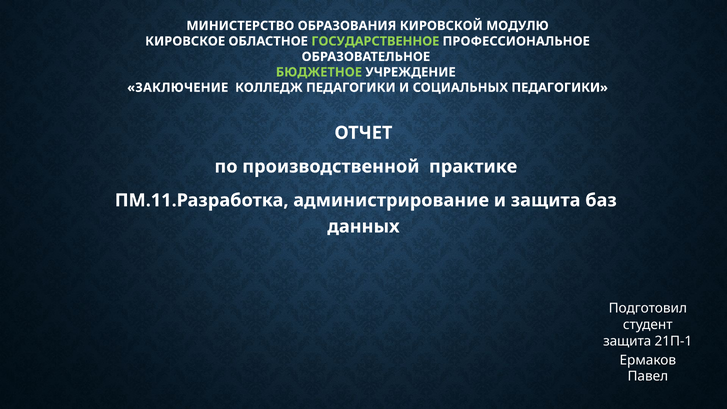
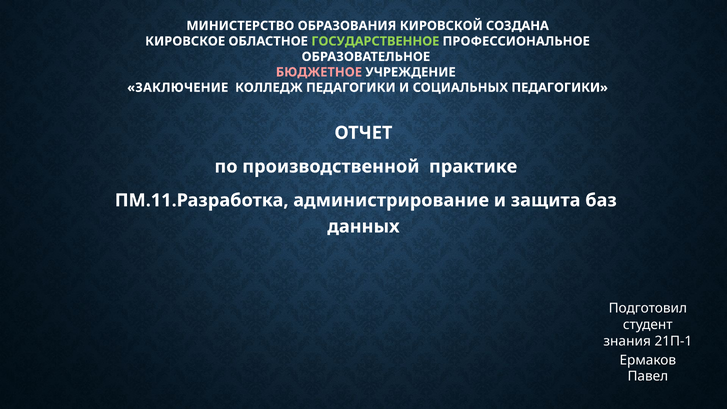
МОДУЛЮ: МОДУЛЮ -> СОЗДАНА (517, 26)
БЮДЖЕТНОЕ colour: light green -> pink (319, 72)
защита: защита -> знания (627, 341)
